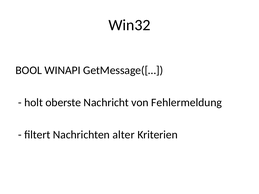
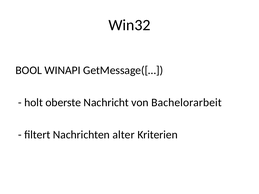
Fehlermeldung: Fehlermeldung -> Bachelorarbeit (186, 103)
